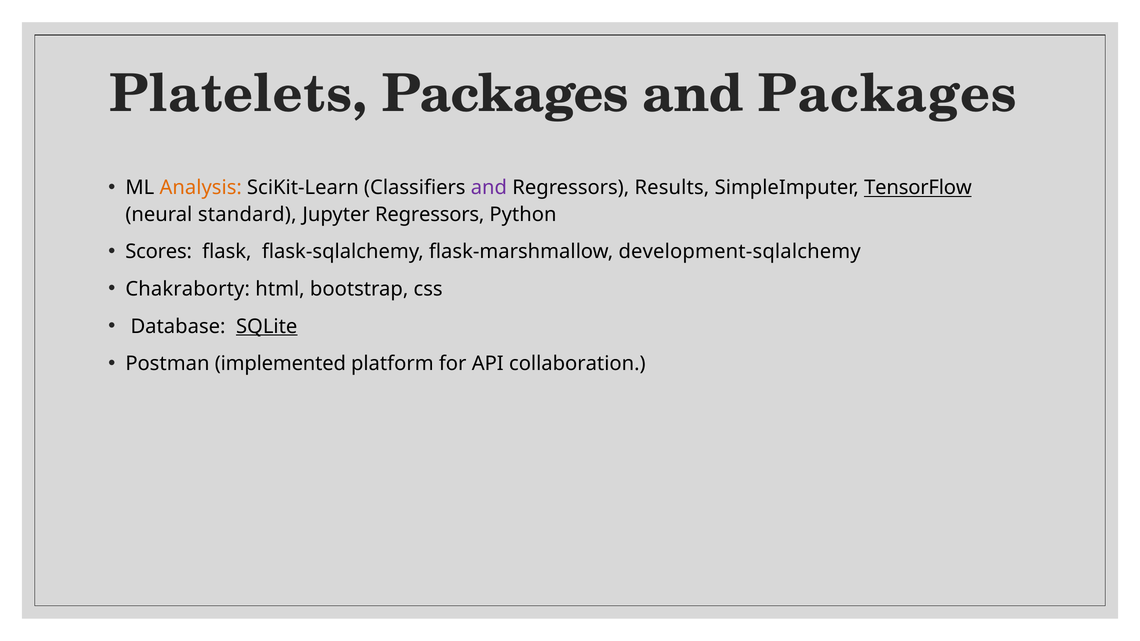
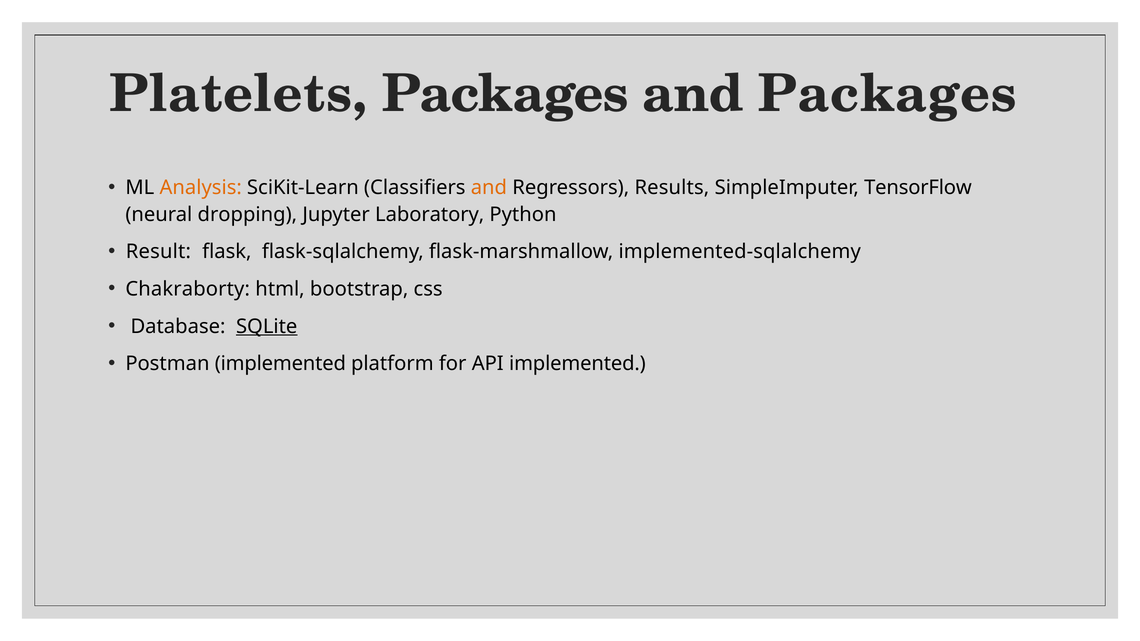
and colour: purple -> orange (489, 188)
TensorFlow underline: present -> none (918, 188)
standard: standard -> dropping (247, 214)
Jupyter Regressors: Regressors -> Laboratory (430, 214)
Scores: Scores -> Result (158, 252)
development-sqlalchemy: development-sqlalchemy -> implemented-sqlalchemy (740, 252)
API collaboration: collaboration -> implemented (577, 364)
